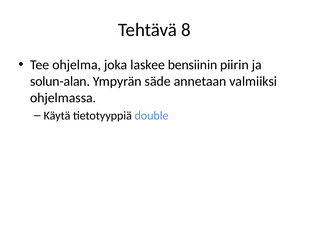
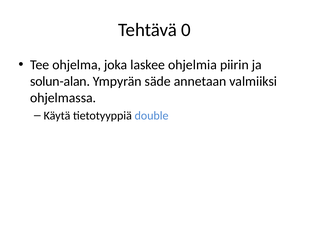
8: 8 -> 0 (186, 30)
bensiinin: bensiinin -> ohjelmia (192, 65)
